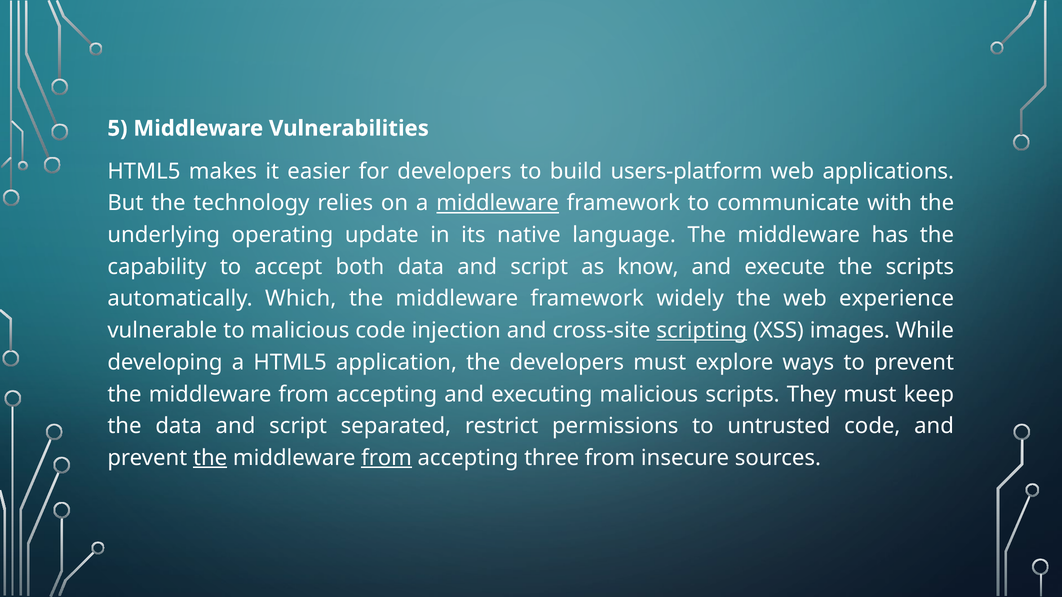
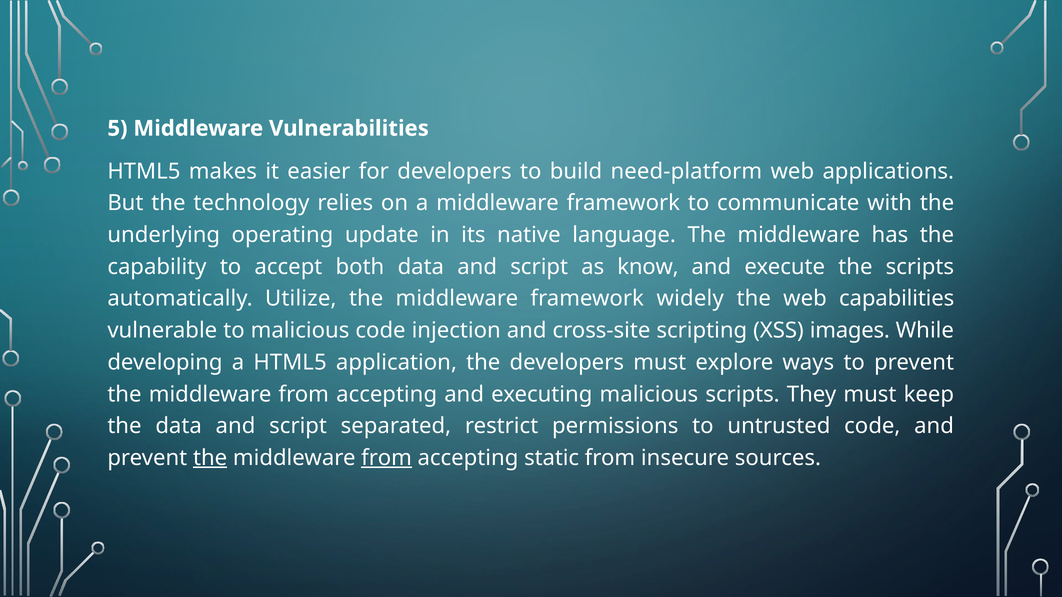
users-platform: users-platform -> need-platform (686, 171)
middleware underline: present -> none (498, 203)
Which: Which -> Utilize (301, 299)
experience: experience -> capabilities (897, 299)
scripting underline: present -> none (702, 331)
three: three -> static (552, 458)
